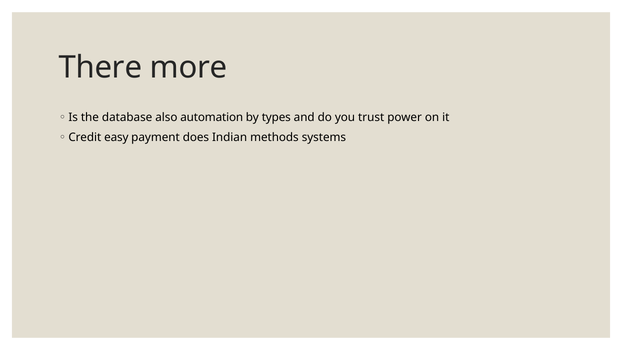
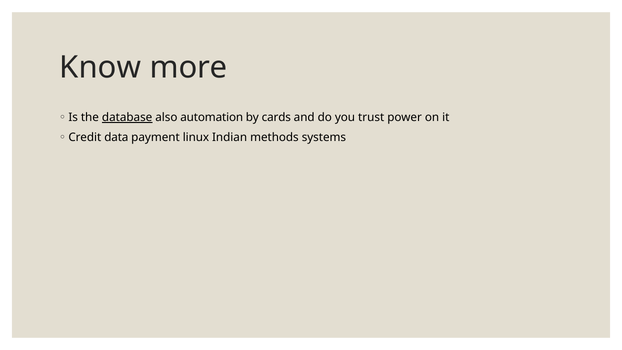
There: There -> Know (100, 68)
database underline: none -> present (127, 117)
types: types -> cards (276, 117)
easy: easy -> data (116, 137)
does: does -> linux (196, 137)
